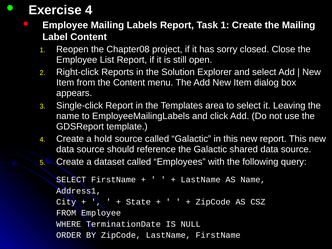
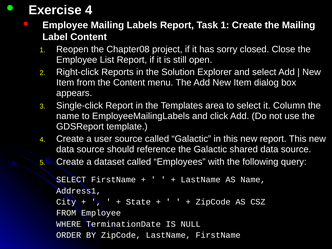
Leaving: Leaving -> Column (289, 106)
hold: hold -> user (103, 139)
